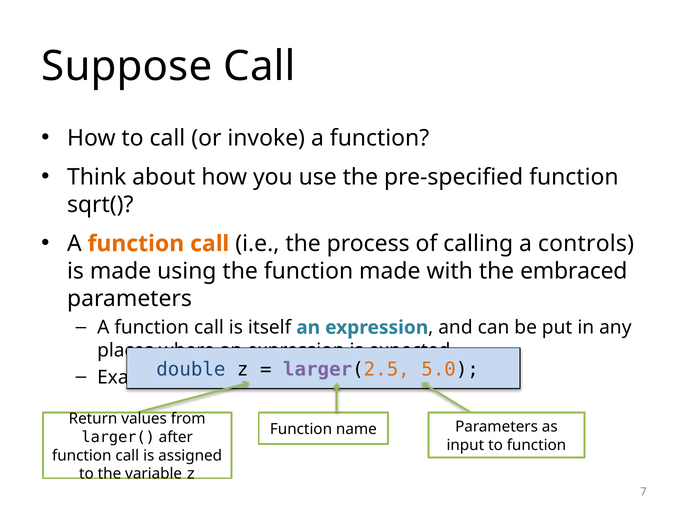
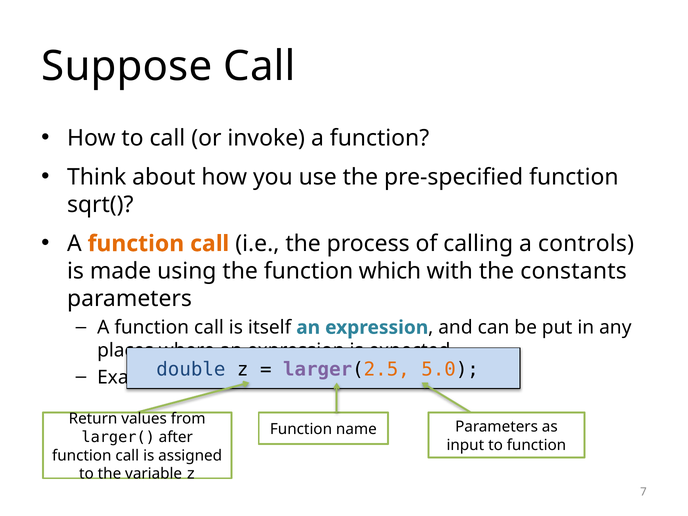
function made: made -> which (390, 271)
embraced: embraced -> constants (574, 271)
